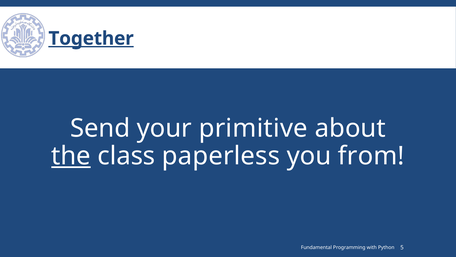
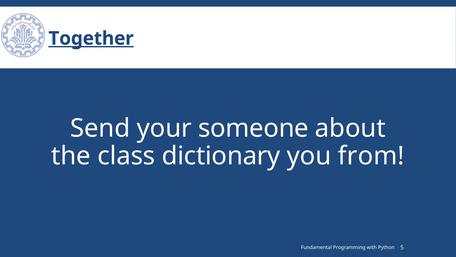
primitive: primitive -> someone (254, 128)
the underline: present -> none (71, 156)
paperless: paperless -> dictionary (221, 156)
